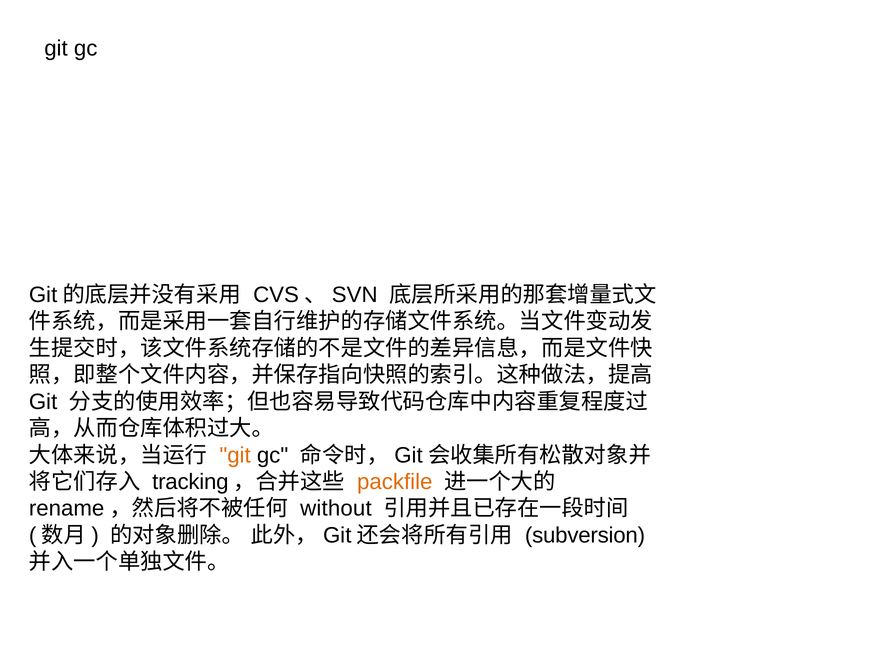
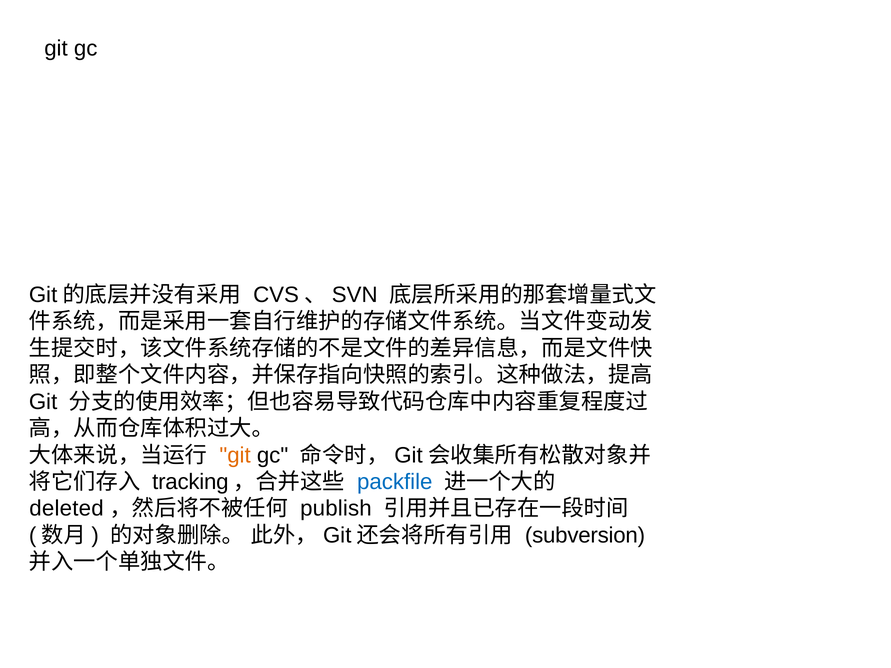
packfile colour: orange -> blue (395, 482)
rename: rename -> deleted (67, 509)
without: without -> publish (336, 509)
